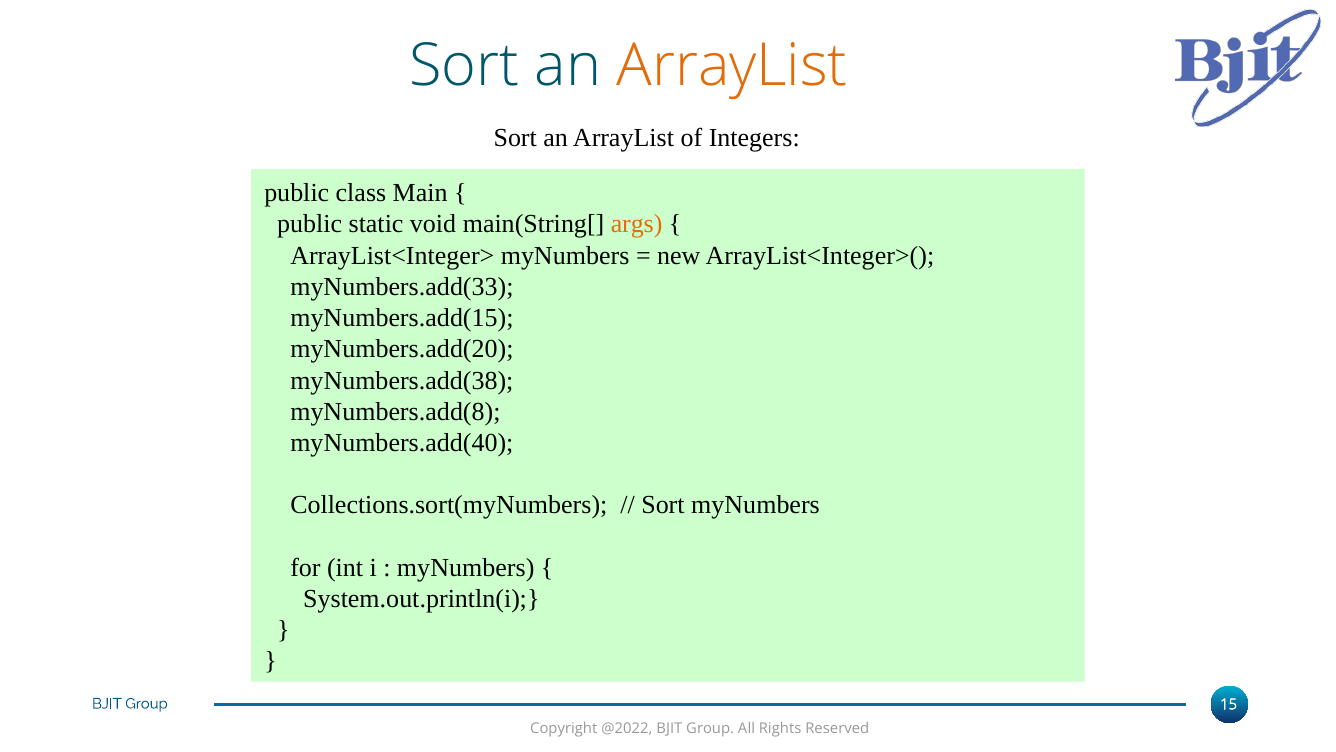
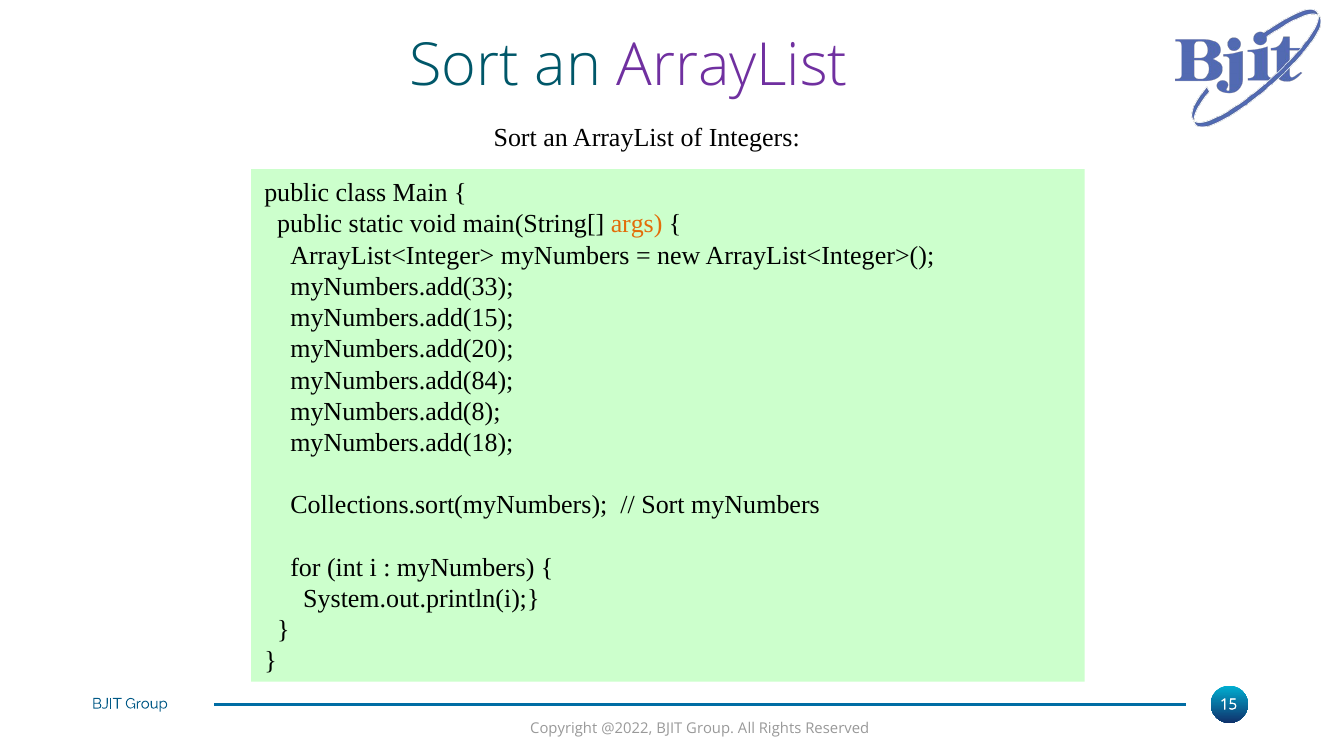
ArrayList colour: orange -> purple (732, 66)
myNumbers.add(38: myNumbers.add(38 -> myNumbers.add(84 (402, 380)
myNumbers.add(40: myNumbers.add(40 -> myNumbers.add(18 (402, 443)
